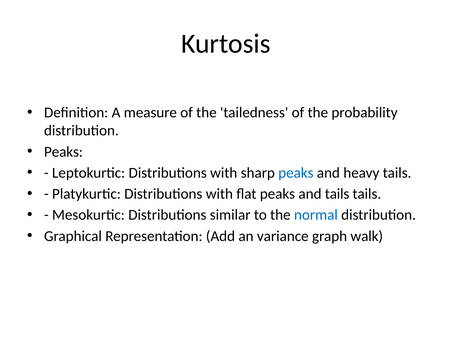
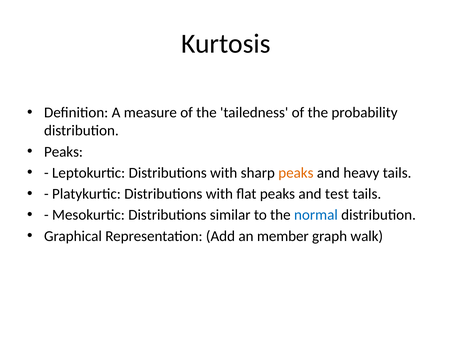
peaks colour: blue -> orange (296, 173)
and tails: tails -> test (337, 194)
variance: variance -> member (283, 236)
